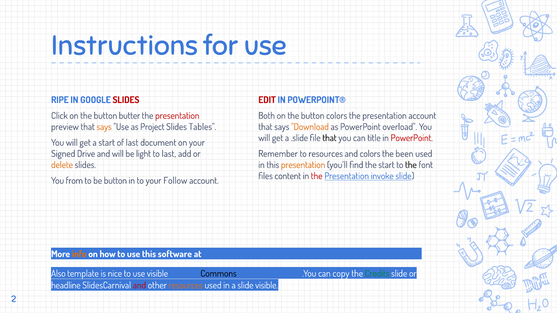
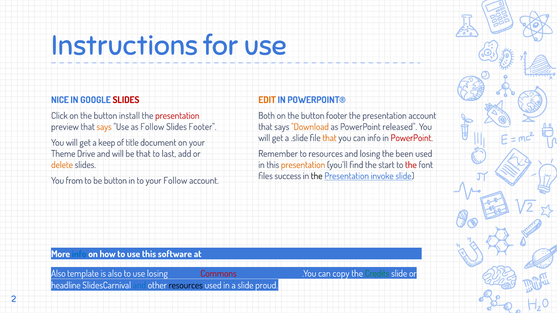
RIPE: RIPE -> NICE (60, 100)
EDIT colour: red -> orange (267, 100)
butter: butter -> install (129, 116)
button colors: colors -> footer (337, 116)
as Project: Project -> Follow (152, 127)
Slides Tables: Tables -> Footer (203, 127)
overload: overload -> released (400, 127)
that colour: black -> orange (329, 138)
can title: title -> info (374, 138)
a start: start -> keep (107, 143)
of last: last -> title (132, 143)
Signed: Signed -> Theme (63, 154)
be light: light -> that (143, 154)
and colors: colors -> losing (370, 154)
the colour: black -> red (411, 165)
content: content -> success (288, 176)
the colour: red -> black (317, 176)
info colour: orange -> blue (79, 254)
is nice: nice -> also (115, 274)
use visible: visible -> losing (157, 274)
Commons colour: black -> red (218, 274)
and colour: red -> blue (139, 286)
resources colour: orange -> black (186, 286)
slide visible: visible -> proud (267, 286)
